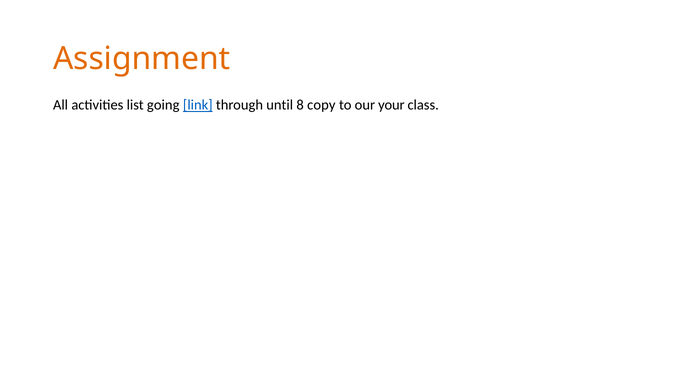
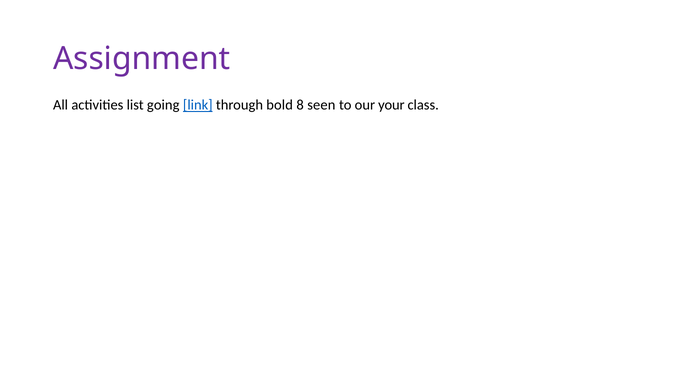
Assignment colour: orange -> purple (142, 58)
until: until -> bold (280, 105)
copy: copy -> seen (321, 105)
